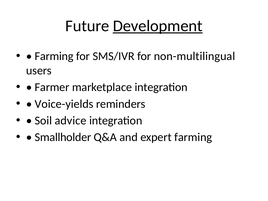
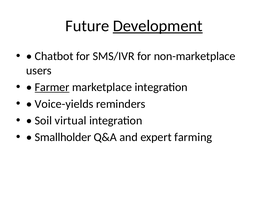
Farming: Farming -> Chatbot (54, 56)
non-multilingual: non-multilingual -> non-marketplace (195, 56)
Farmer underline: none -> present (52, 87)
advice: advice -> virtual (71, 121)
